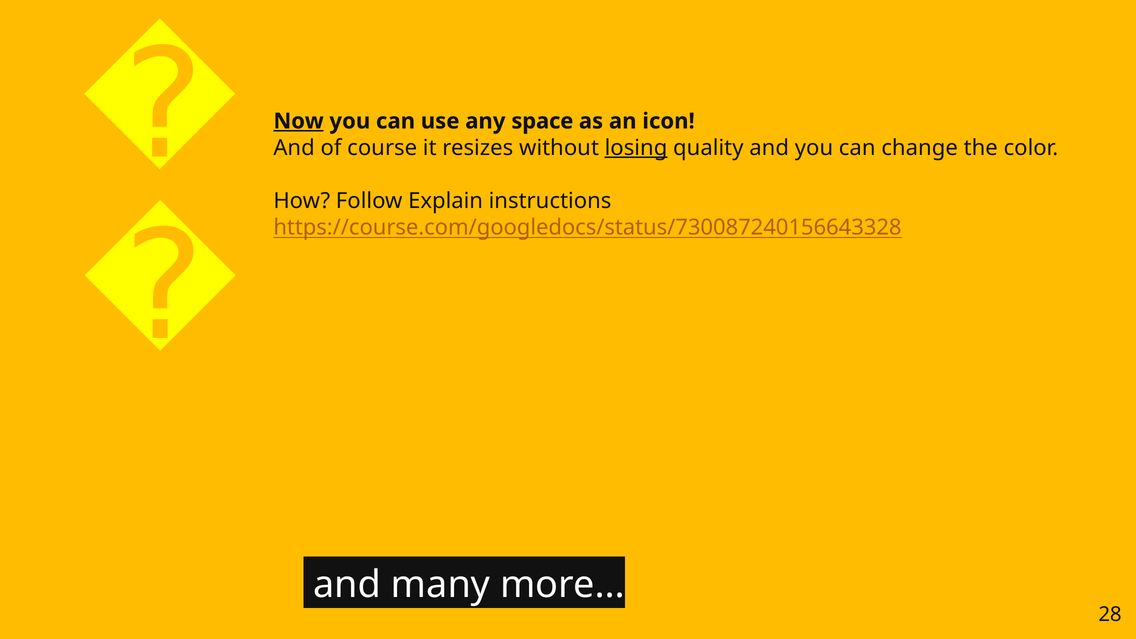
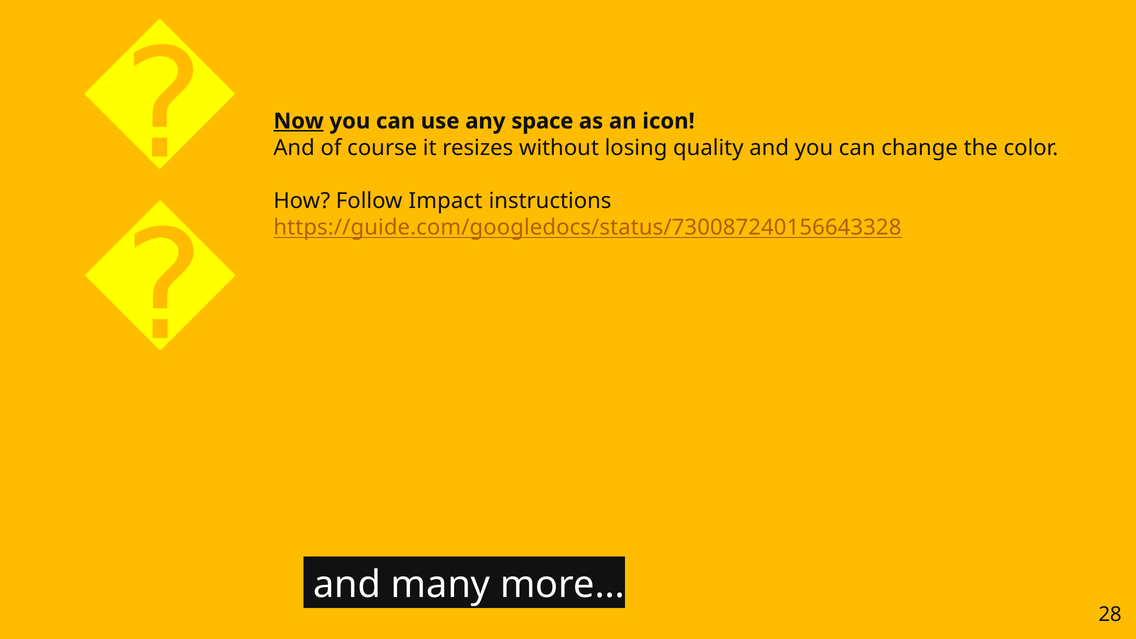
losing underline: present -> none (636, 148)
Explain: Explain -> Impact (445, 201)
https://course.com/googledocs/status/730087240156643328: https://course.com/googledocs/status/730087240156643328 -> https://guide.com/googledocs/status/730087240156643328 (587, 227)
